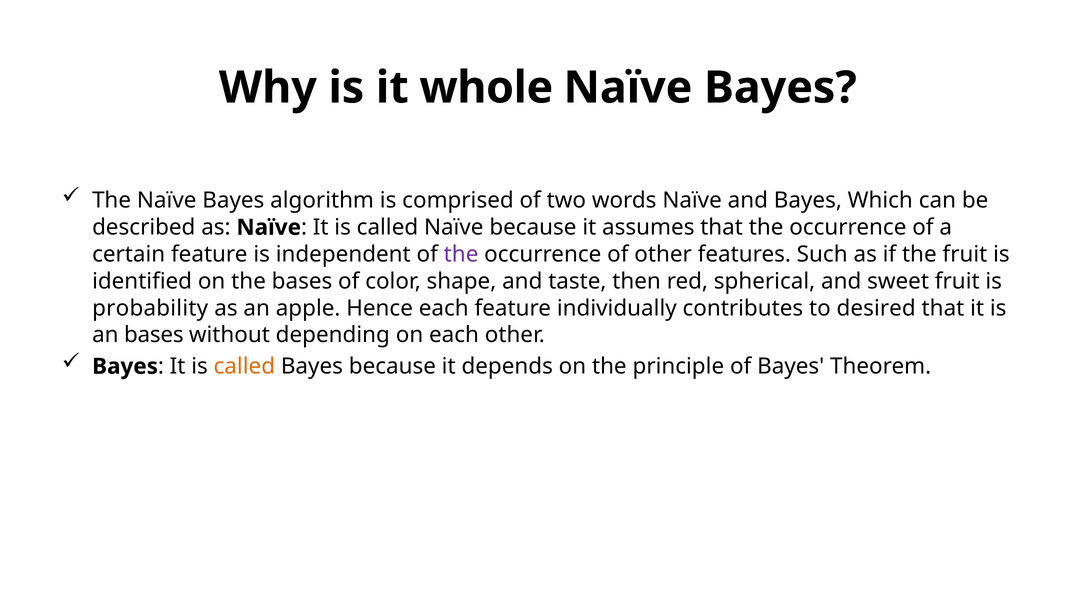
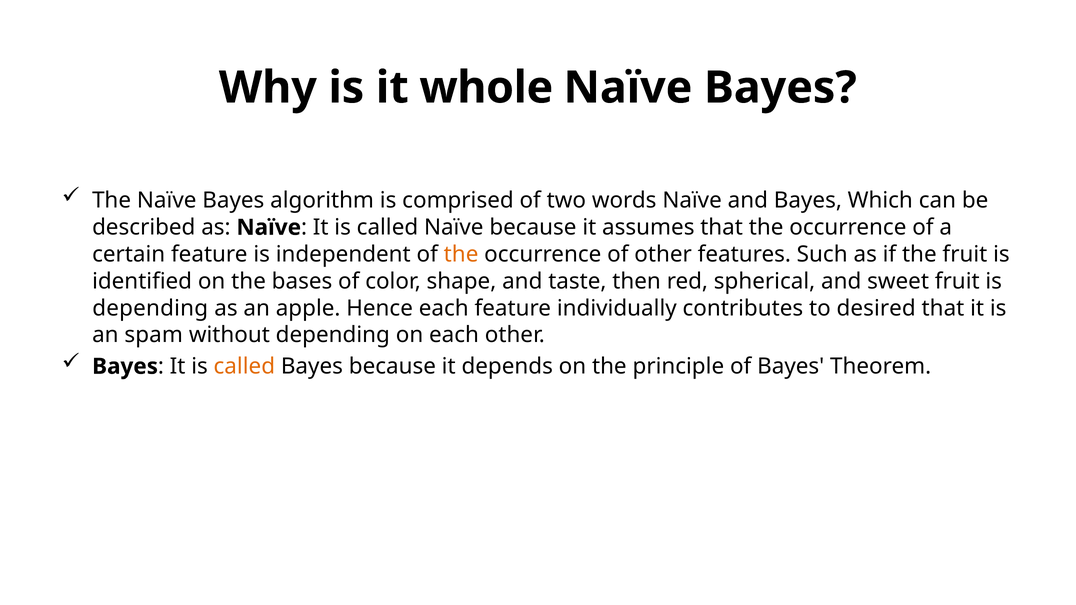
the colour: purple -> orange (461, 254)
probability: probability -> depending (150, 308)
an bases: bases -> spam (154, 335)
